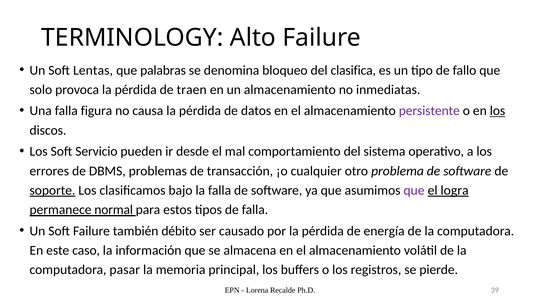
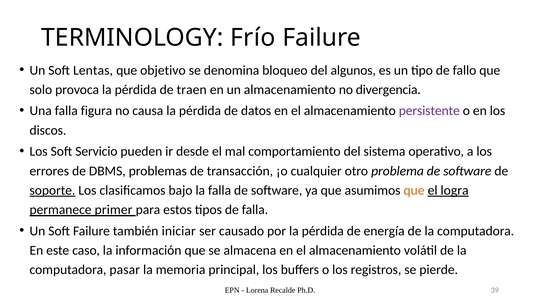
Alto: Alto -> Frío (253, 38)
palabras: palabras -> objetivo (163, 70)
clasifica: clasifica -> algunos (353, 70)
inmediatas: inmediatas -> divergencia (388, 90)
los underline: present -> none (498, 111)
que colour: purple -> orange (414, 190)
normal: normal -> primer (114, 210)
débito: débito -> iniciar (179, 231)
